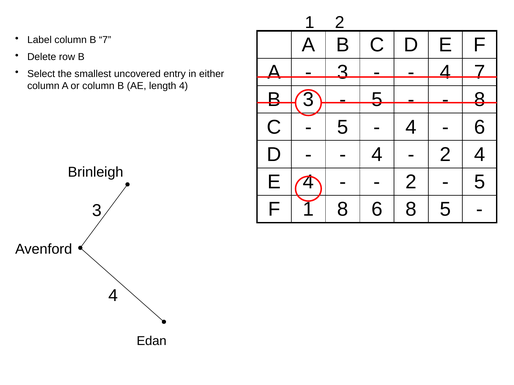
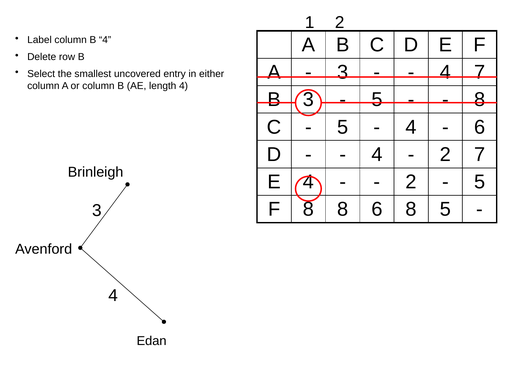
B 7: 7 -> 4 (105, 40)
2 4: 4 -> 7 (480, 155)
F 1: 1 -> 8 (308, 210)
